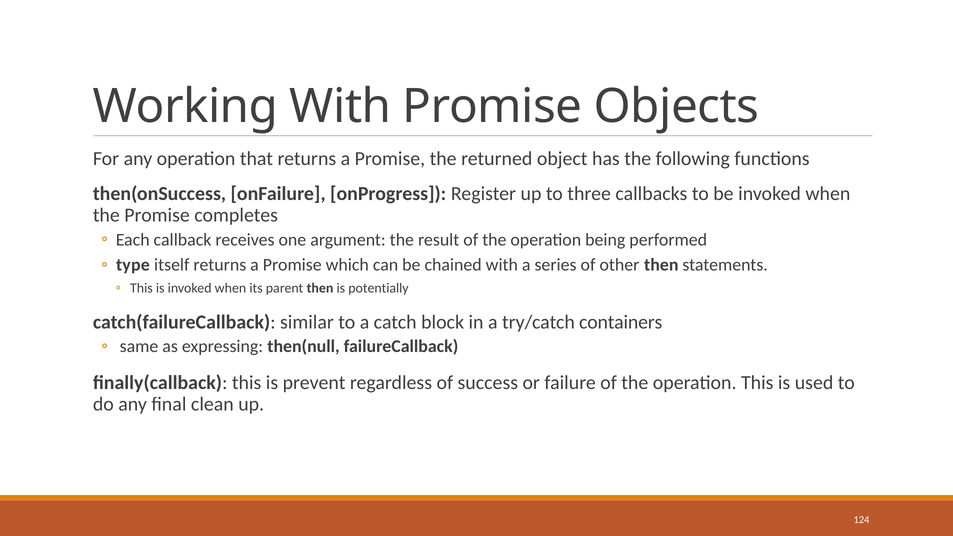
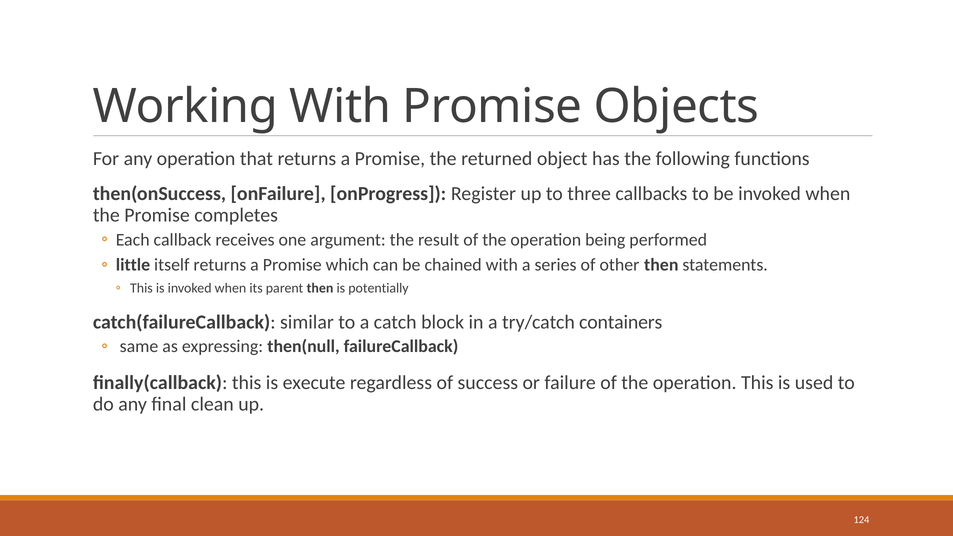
type: type -> little (133, 265)
prevent: prevent -> execute (314, 383)
